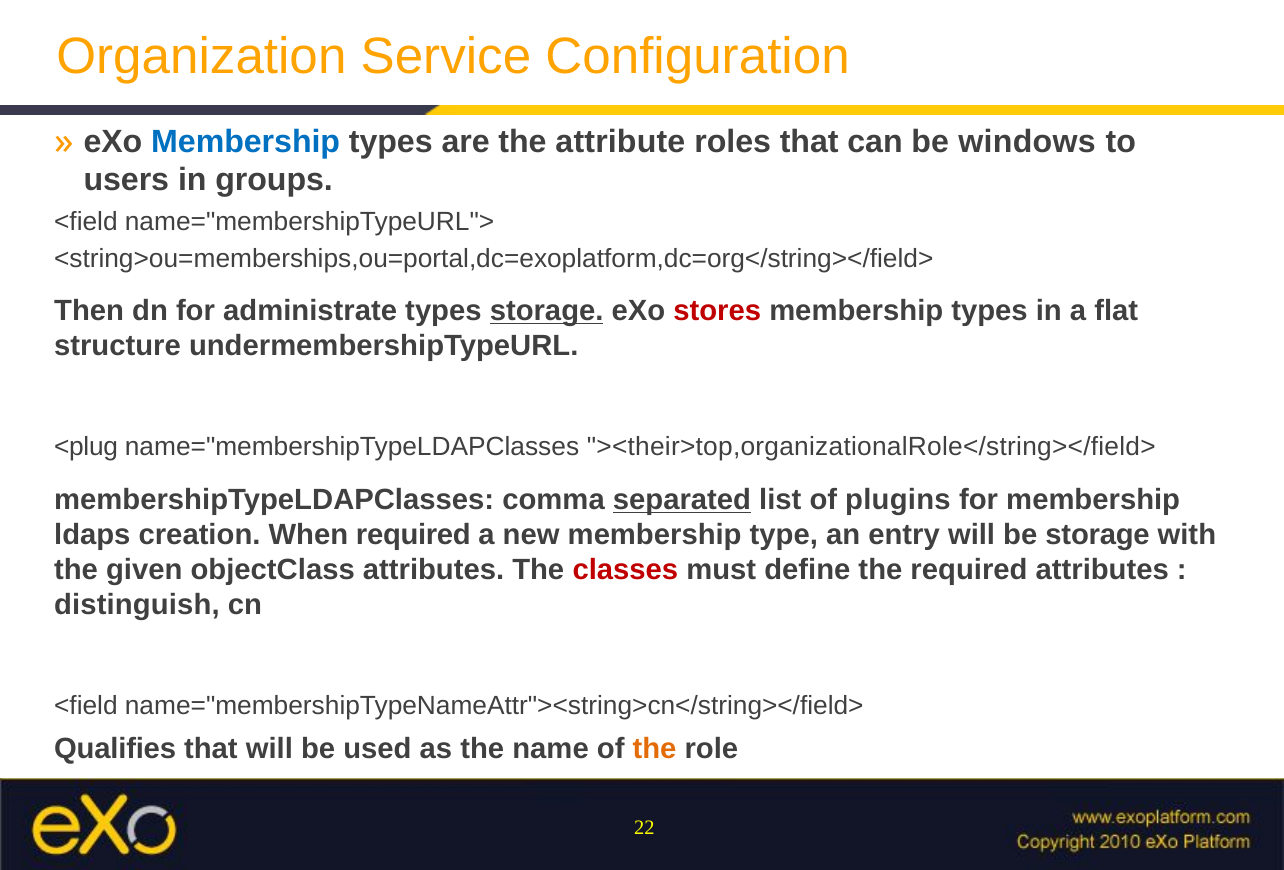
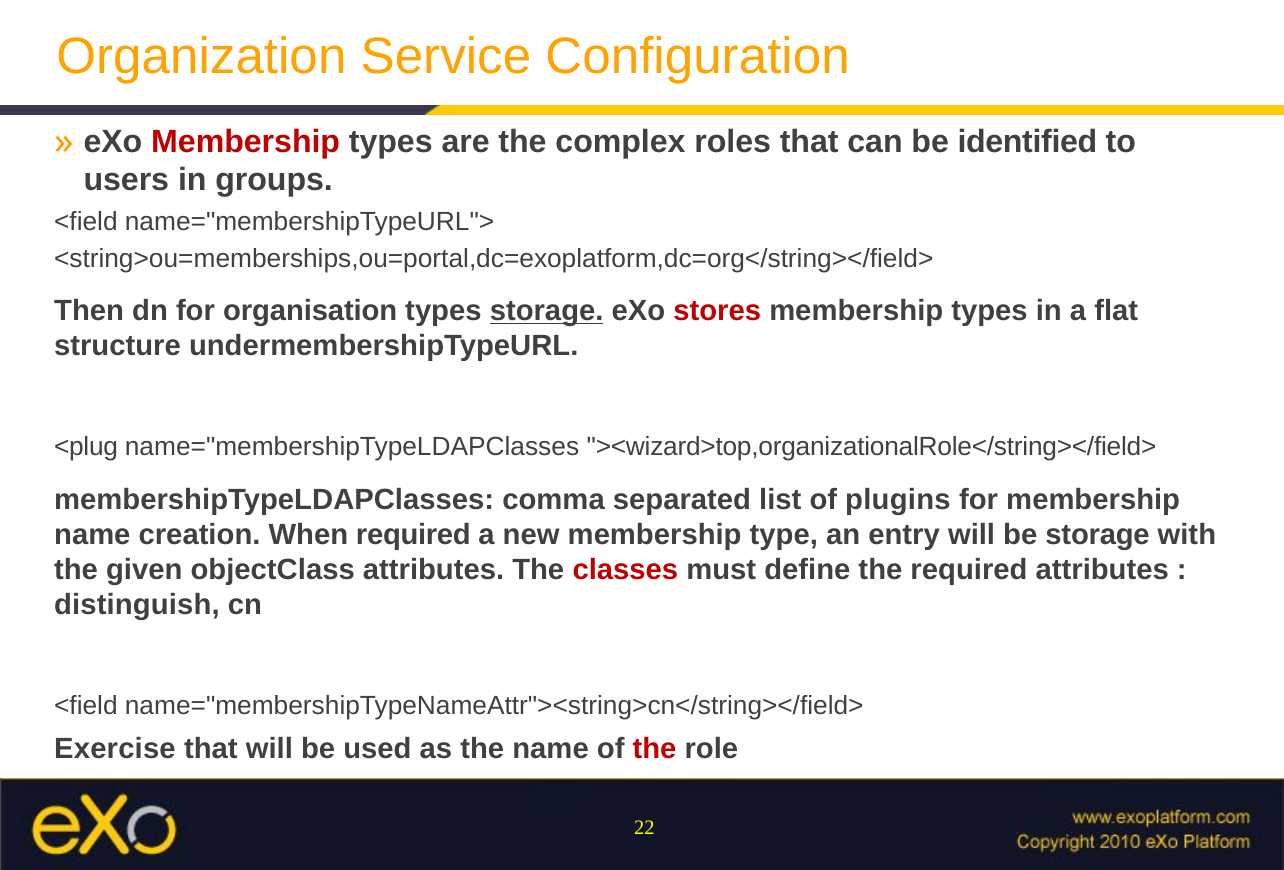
Membership colour: blue -> red (246, 142)
attribute: attribute -> complex (620, 142)
windows: windows -> identified (1027, 142)
administrate: administrate -> organisation (310, 311)
><their>top,organizationalRole</string></field>: ><their>top,organizationalRole</string></field> -> ><wizard>top,organizationalRole</string></field> (872, 446)
separated underline: present -> none (682, 500)
ldaps: ldaps -> name (92, 535)
Qualifies: Qualifies -> Exercise (115, 748)
the colour: orange -> red (655, 748)
